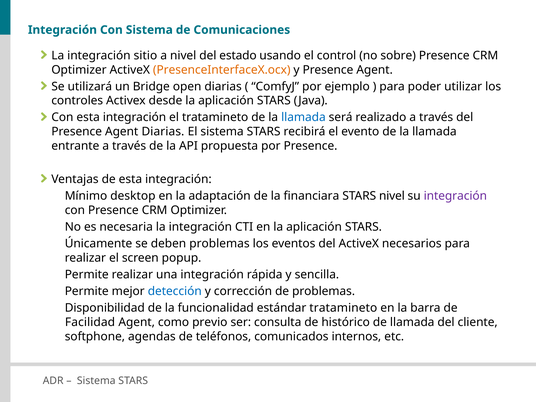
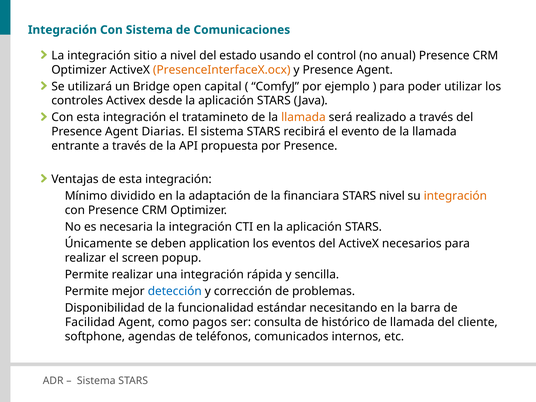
sobre: sobre -> anual (398, 55)
open diarias: diarias -> capital (223, 86)
llamada colour: blue -> orange (303, 117)
desktop: desktop -> dividido (133, 196)
integración colour: purple -> orange (455, 196)
deben problemas: problemas -> application (220, 244)
estándar tratamineto: tratamineto -> necesitando (343, 308)
previo: previo -> pagos (210, 322)
